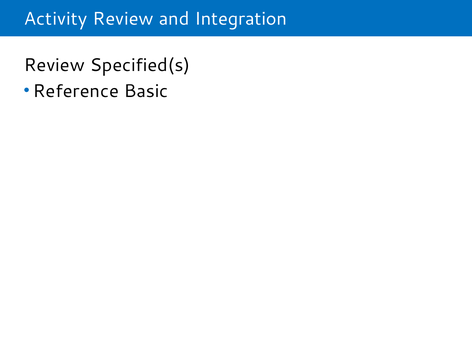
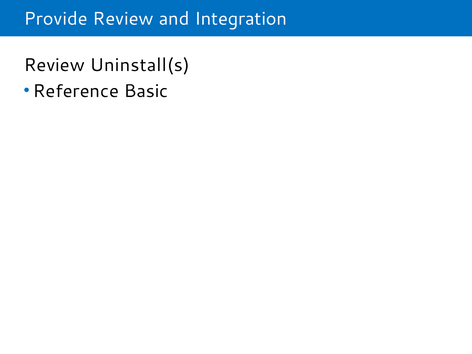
Activity: Activity -> Provide (56, 19)
Specified(s: Specified(s -> Uninstall(s (140, 65)
